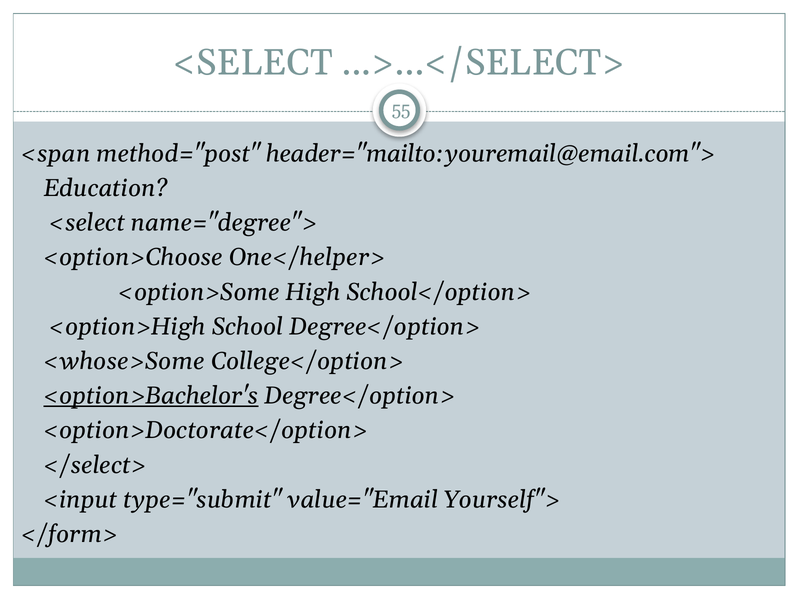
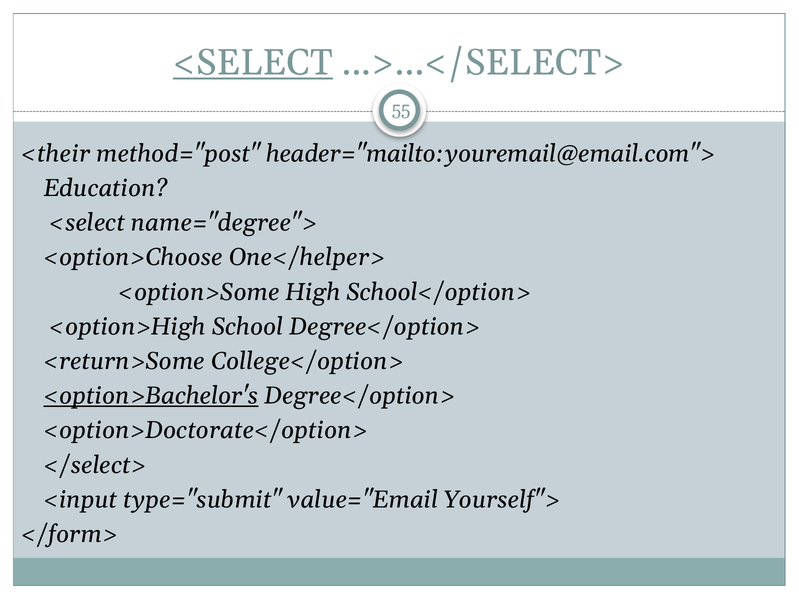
<SELECT underline: none -> present (253, 63)
<span: <span -> <their (56, 154)
<whose>Some: <whose>Some -> <return>Some (124, 361)
